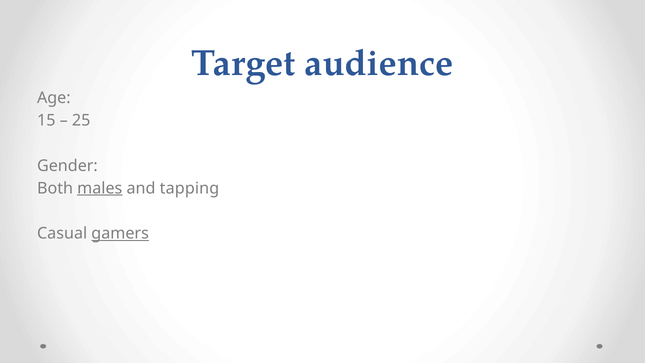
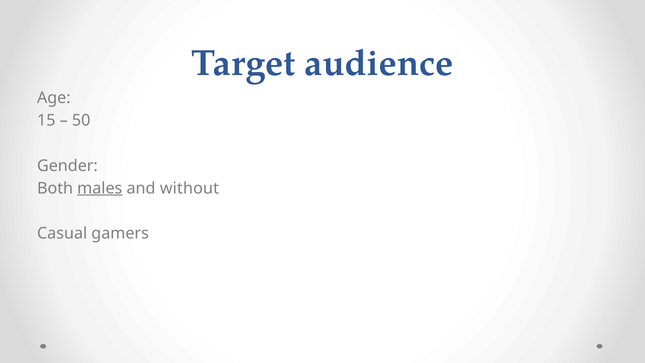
25: 25 -> 50 (81, 120)
tapping: tapping -> without (189, 188)
gamers underline: present -> none (120, 233)
